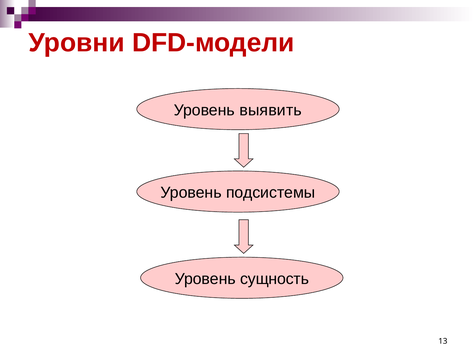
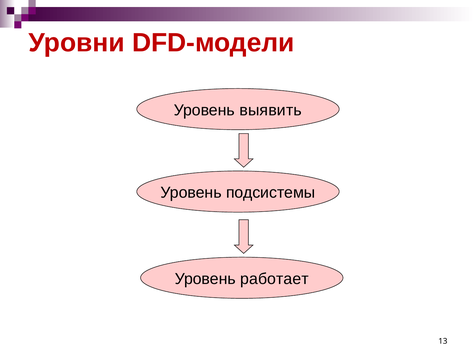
сущность: сущность -> работает (274, 279)
